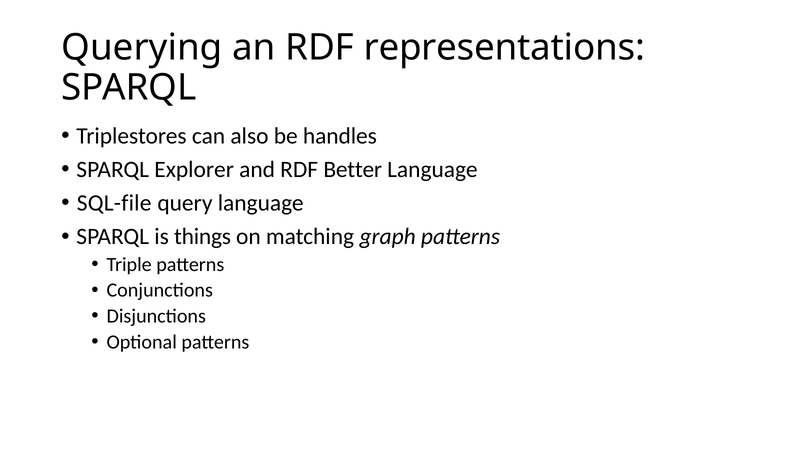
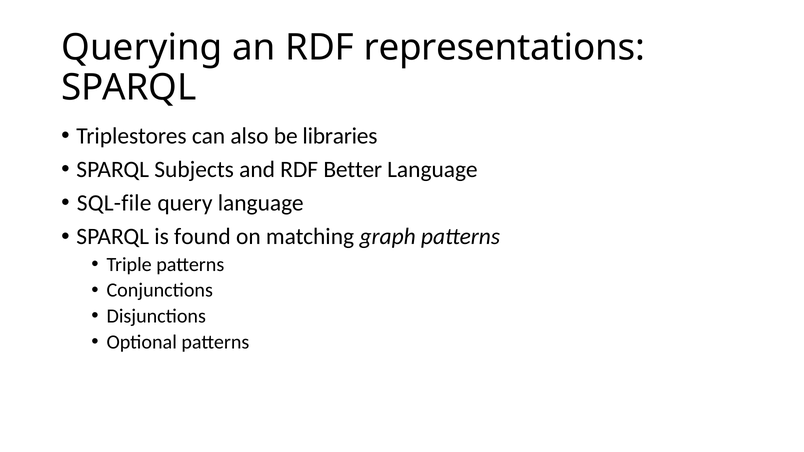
handles: handles -> libraries (340, 136)
Explorer: Explorer -> Subjects (194, 170)
things: things -> found (202, 237)
